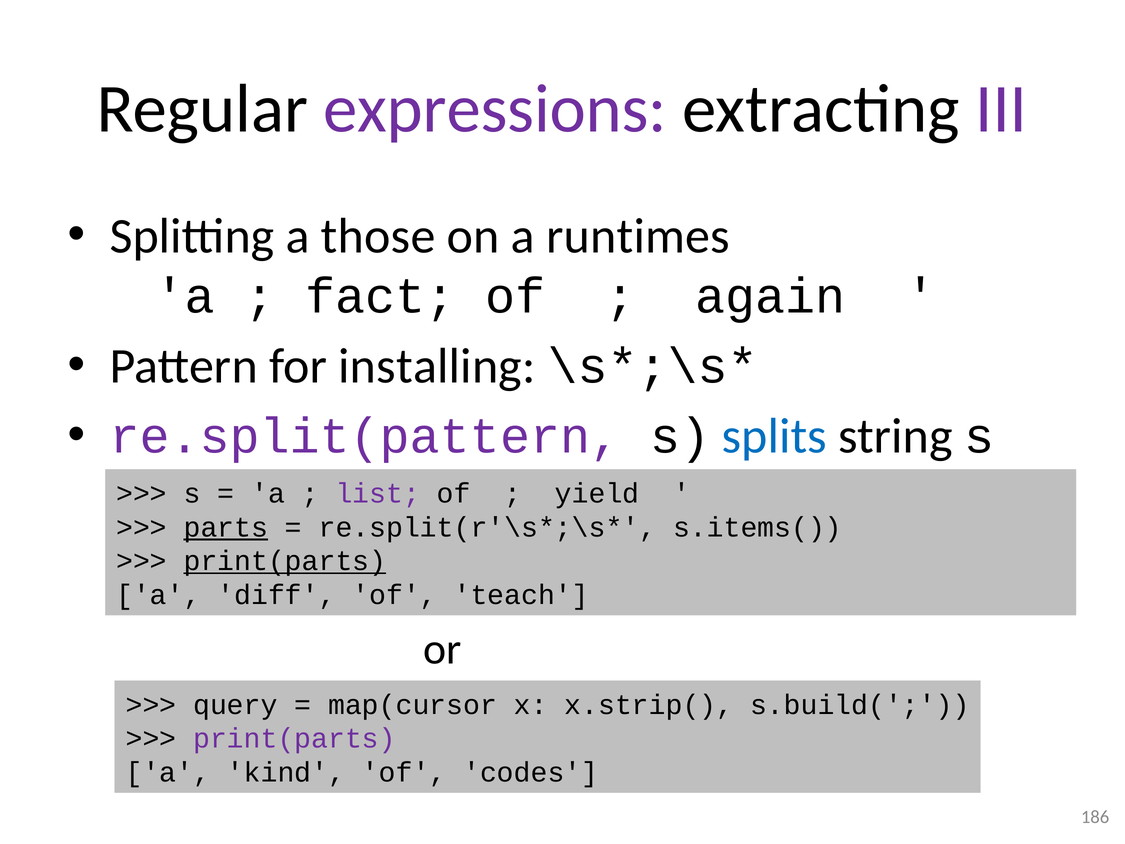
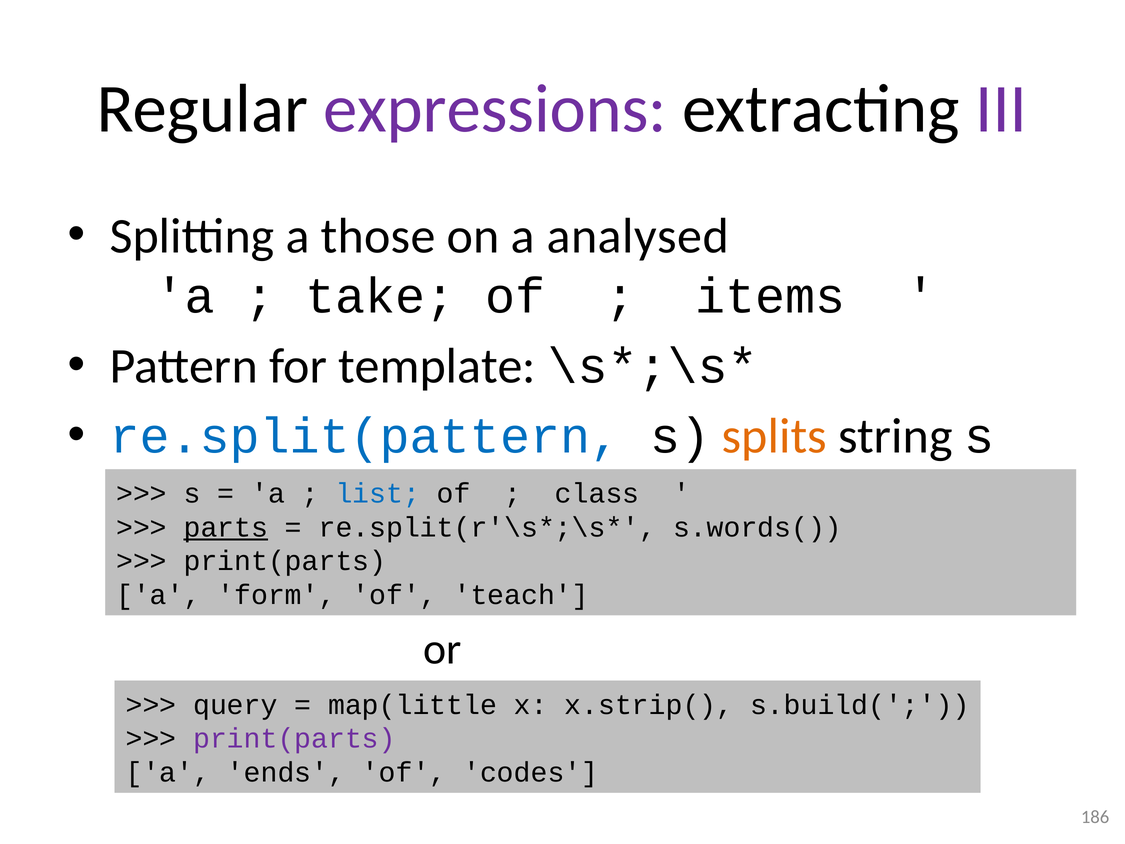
runtimes: runtimes -> analysed (638, 236)
fact: fact -> take (380, 296)
again: again -> items (770, 296)
installing: installing -> template (437, 366)
re.split(pattern colour: purple -> blue (365, 436)
splits colour: blue -> orange (774, 436)
list colour: purple -> blue (378, 493)
yield: yield -> class (597, 493)
s.items(: s.items( -> s.words( (757, 527)
print(parts underline: present -> none (285, 561)
diff: diff -> form (277, 595)
map(cursor: map(cursor -> map(little (413, 705)
kind: kind -> ends (286, 772)
